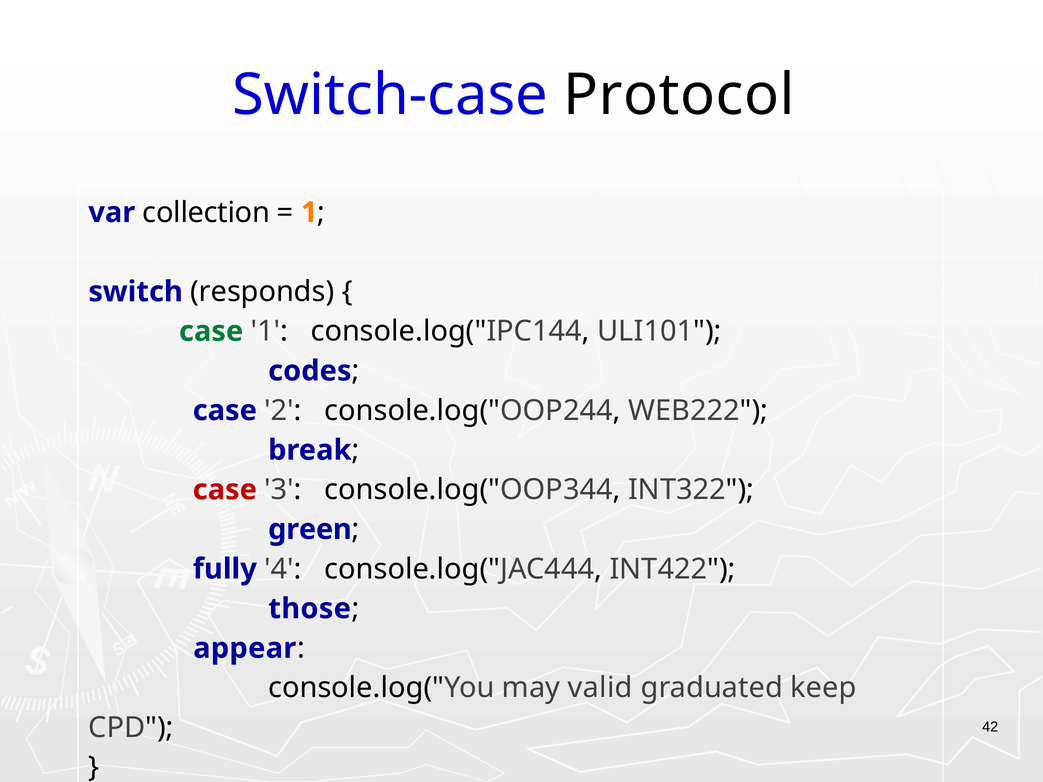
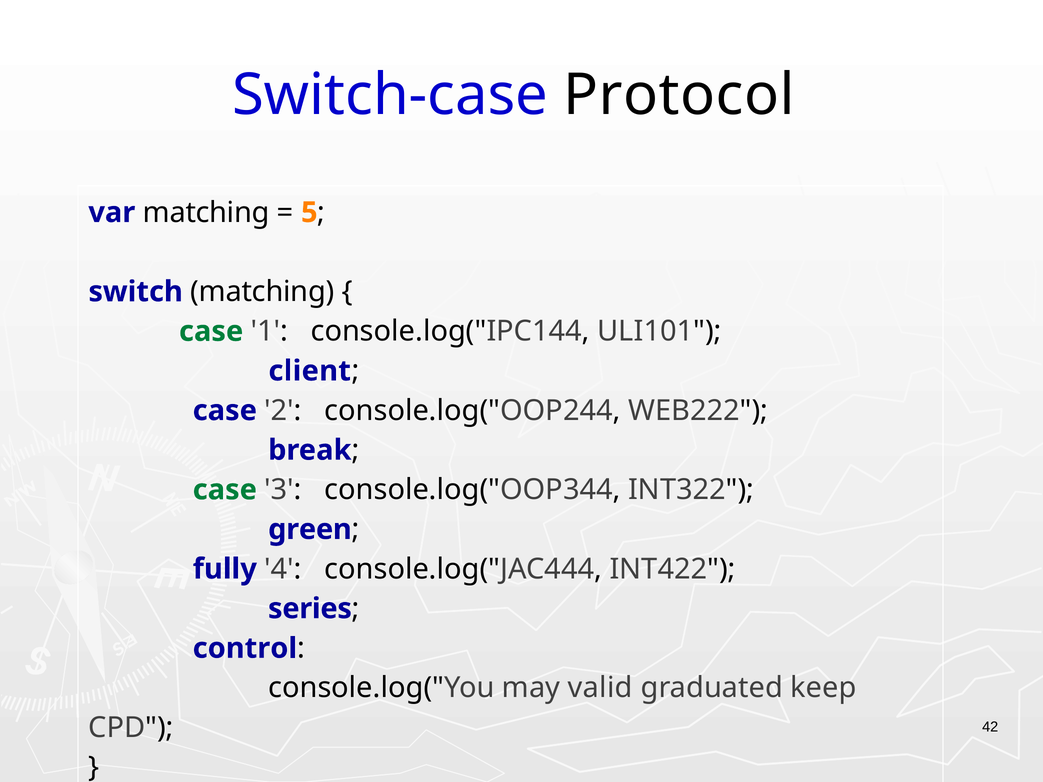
var collection: collection -> matching (206, 213)
1: 1 -> 5 (309, 213)
switch responds: responds -> matching (262, 292)
codes: codes -> client (310, 371)
case colour: red -> green (225, 490)
those: those -> series (310, 609)
appear: appear -> control (245, 648)
